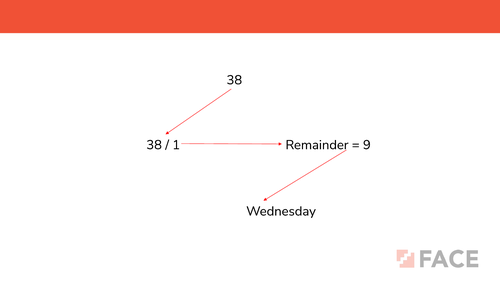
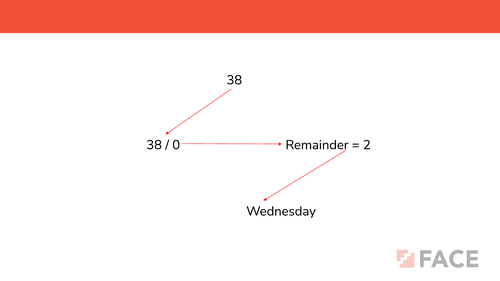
1: 1 -> 0 (176, 145)
9: 9 -> 2 (367, 145)
